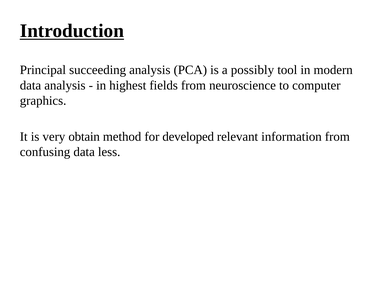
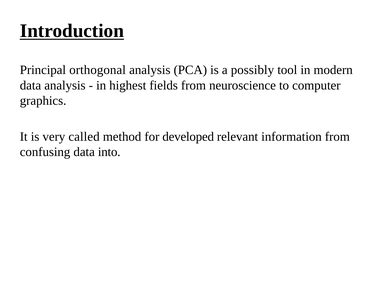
succeeding: succeeding -> orthogonal (98, 70)
obtain: obtain -> called (84, 137)
less: less -> into (109, 152)
